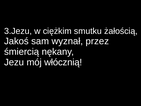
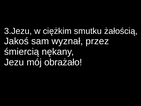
włócznią: włócznią -> obrażało (63, 62)
